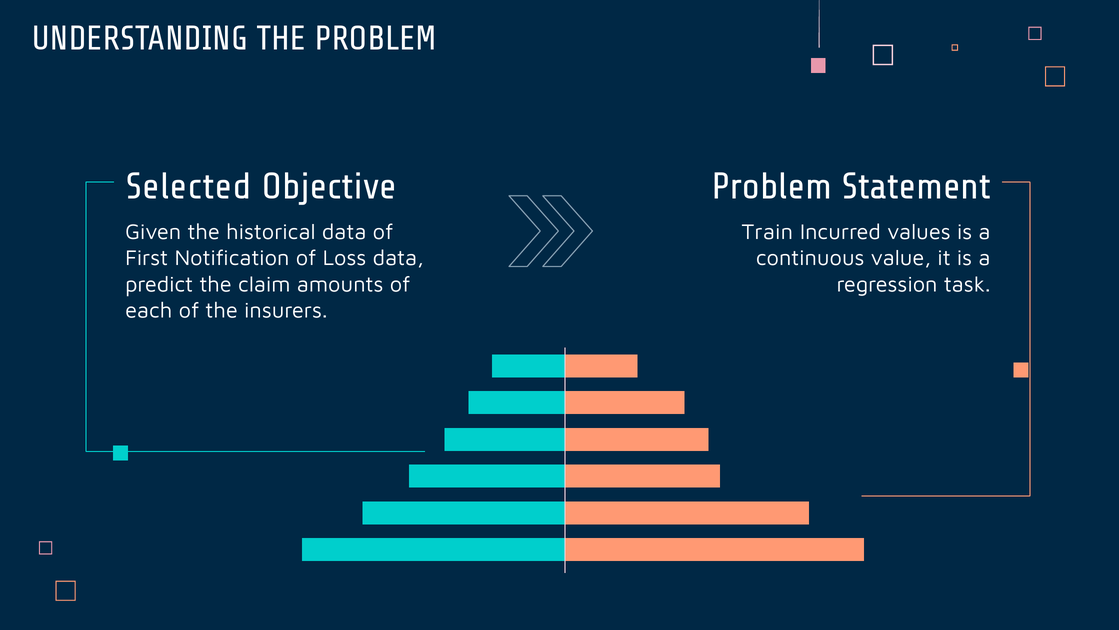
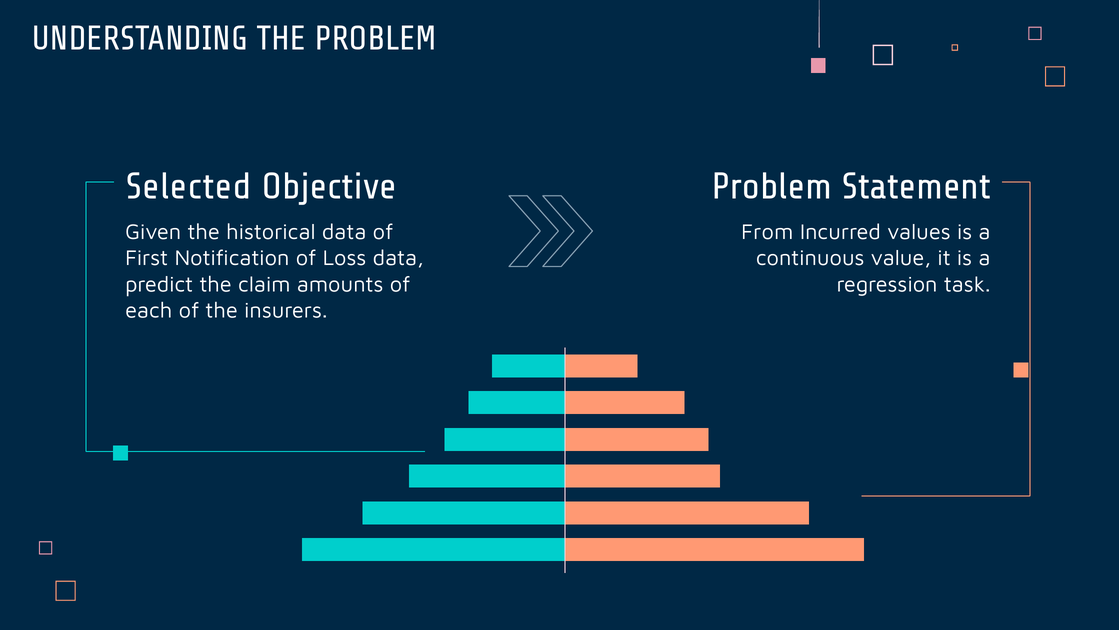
Train: Train -> From (767, 232)
